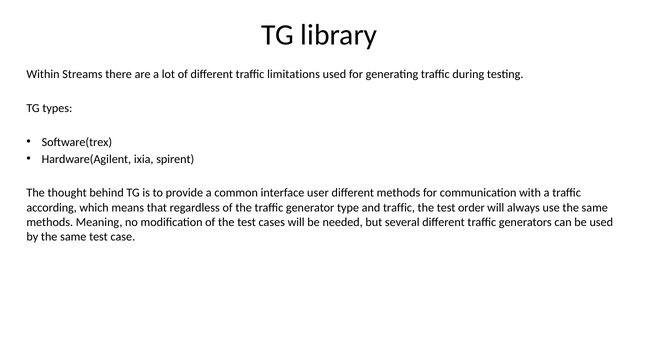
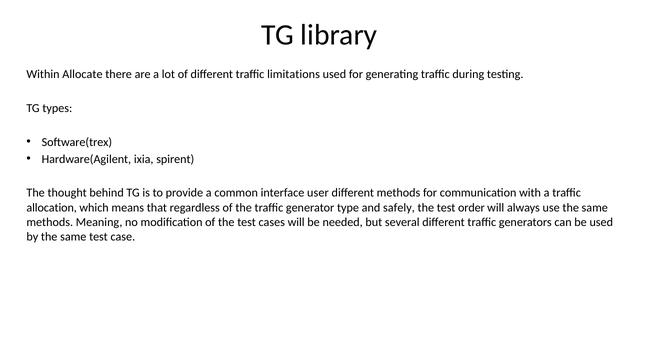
Streams: Streams -> Allocate (82, 74)
according: according -> allocation (52, 207)
and traffic: traffic -> safely (399, 207)
